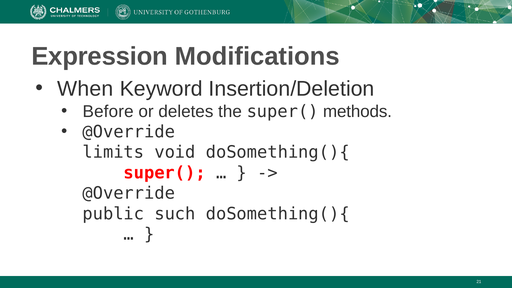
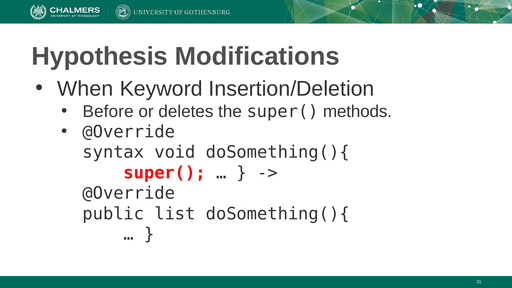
Expression: Expression -> Hypothesis (100, 57)
limits: limits -> syntax (113, 152)
such: such -> list (175, 214)
